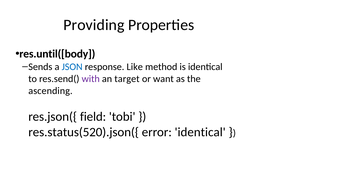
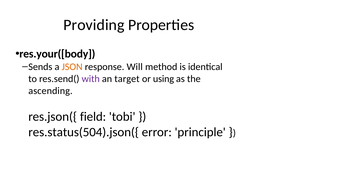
res.until([body: res.until([body -> res.your([body (57, 54)
JSON colour: blue -> orange (72, 67)
Like: Like -> Will (135, 67)
want: want -> using (164, 79)
res.status(520).json({: res.status(520).json({ -> res.status(504).json({ (84, 132)
error identical: identical -> principle (200, 132)
